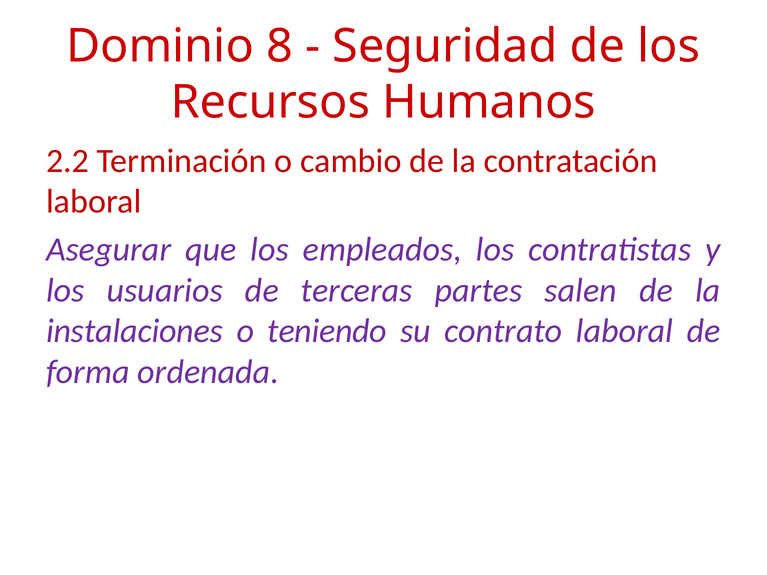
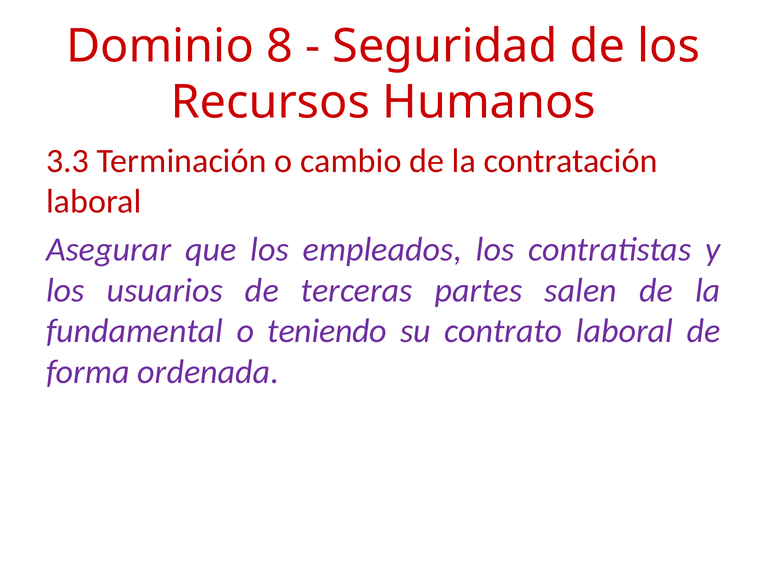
2.2: 2.2 -> 3.3 (68, 161)
instalaciones: instalaciones -> fundamental (135, 331)
